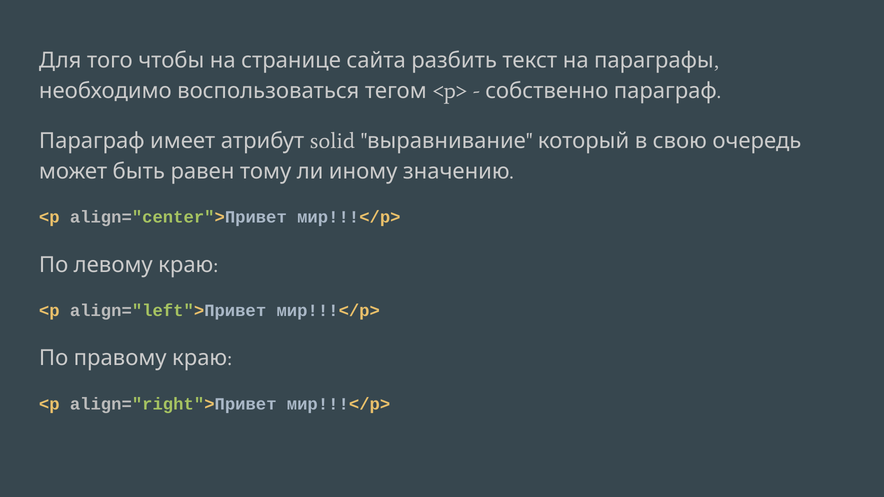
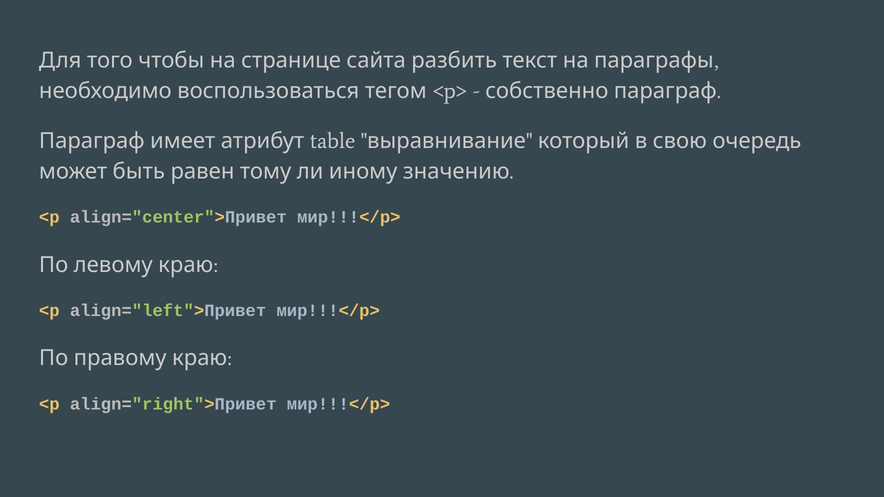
solid: solid -> table (333, 141)
